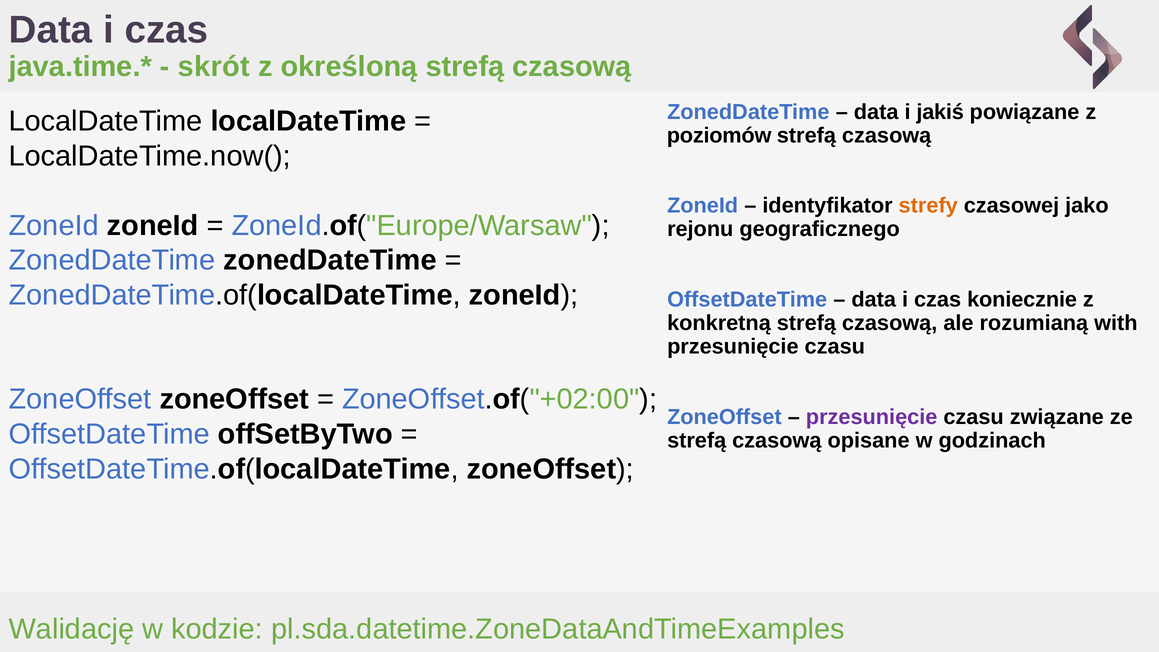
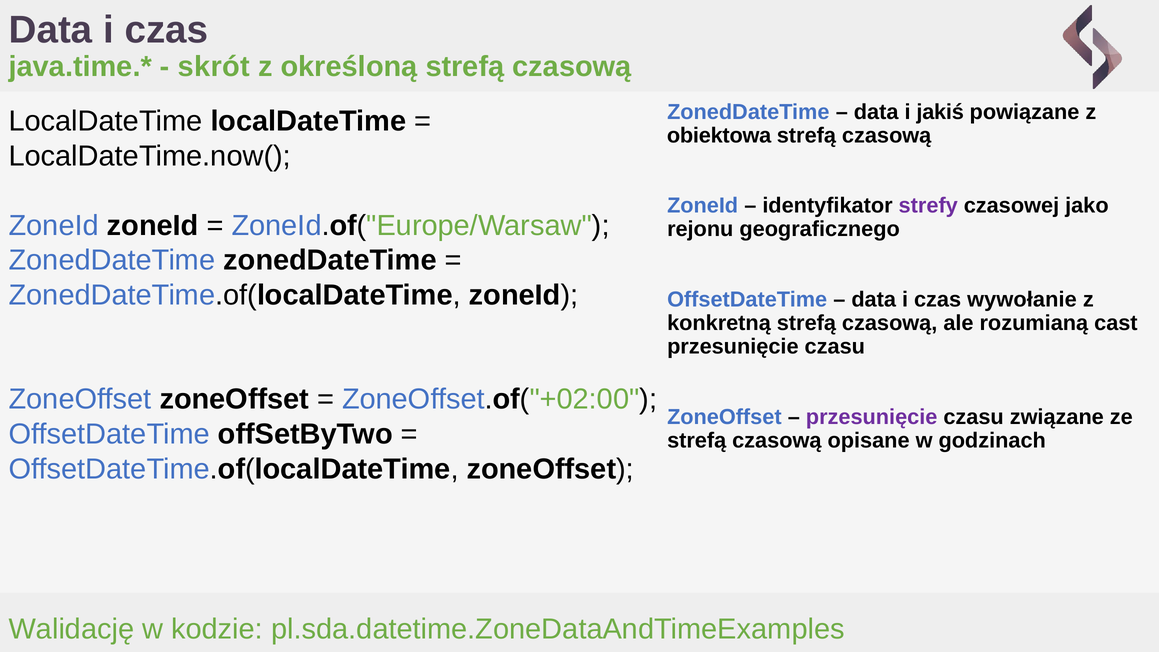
poziomów: poziomów -> obiektowa (719, 135)
strefy colour: orange -> purple (928, 206)
koniecznie: koniecznie -> wywołanie (1022, 300)
with: with -> cast (1116, 323)
